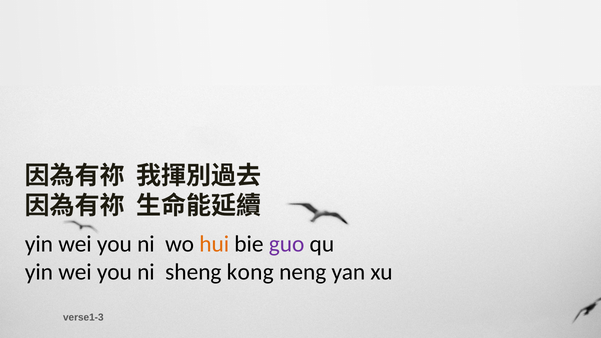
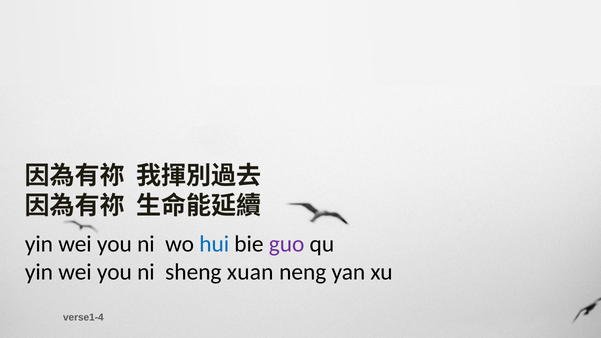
hui colour: orange -> blue (214, 244)
kong: kong -> xuan (250, 272)
verse1-3: verse1-3 -> verse1-4 (83, 317)
